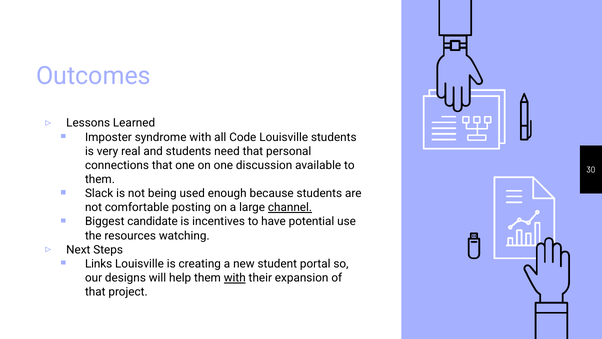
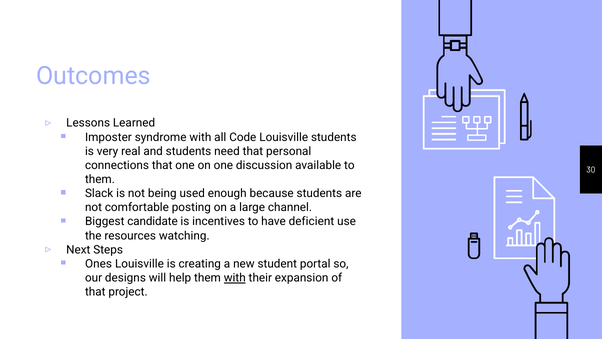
channel underline: present -> none (290, 207)
potential: potential -> deficient (311, 221)
Links: Links -> Ones (99, 264)
